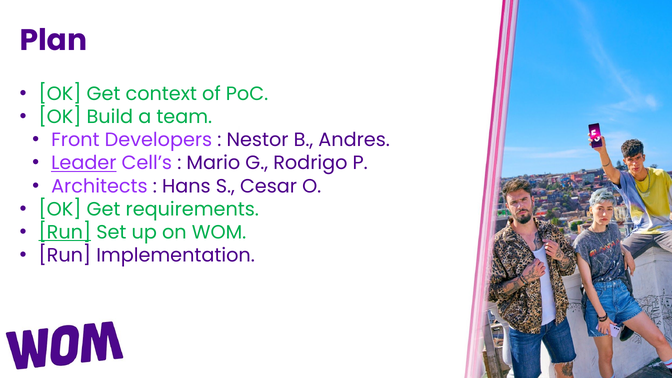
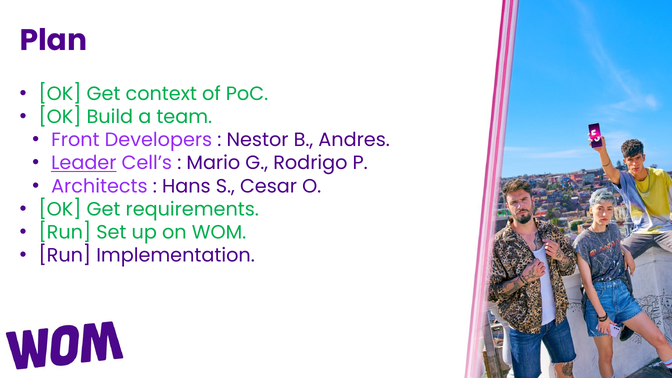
Run underline: present -> none (65, 232)
